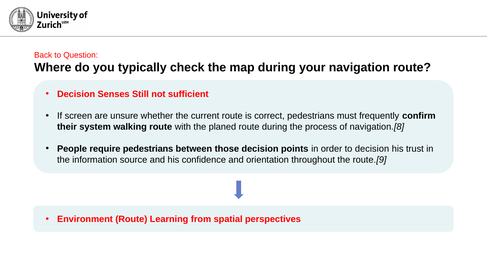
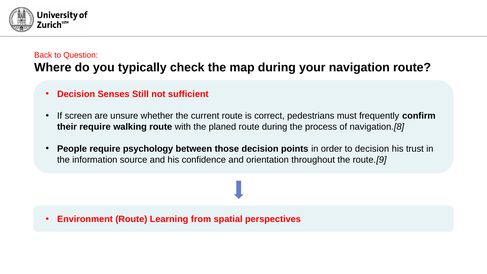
their system: system -> require (95, 127)
require pedestrians: pedestrians -> psychology (148, 149)
